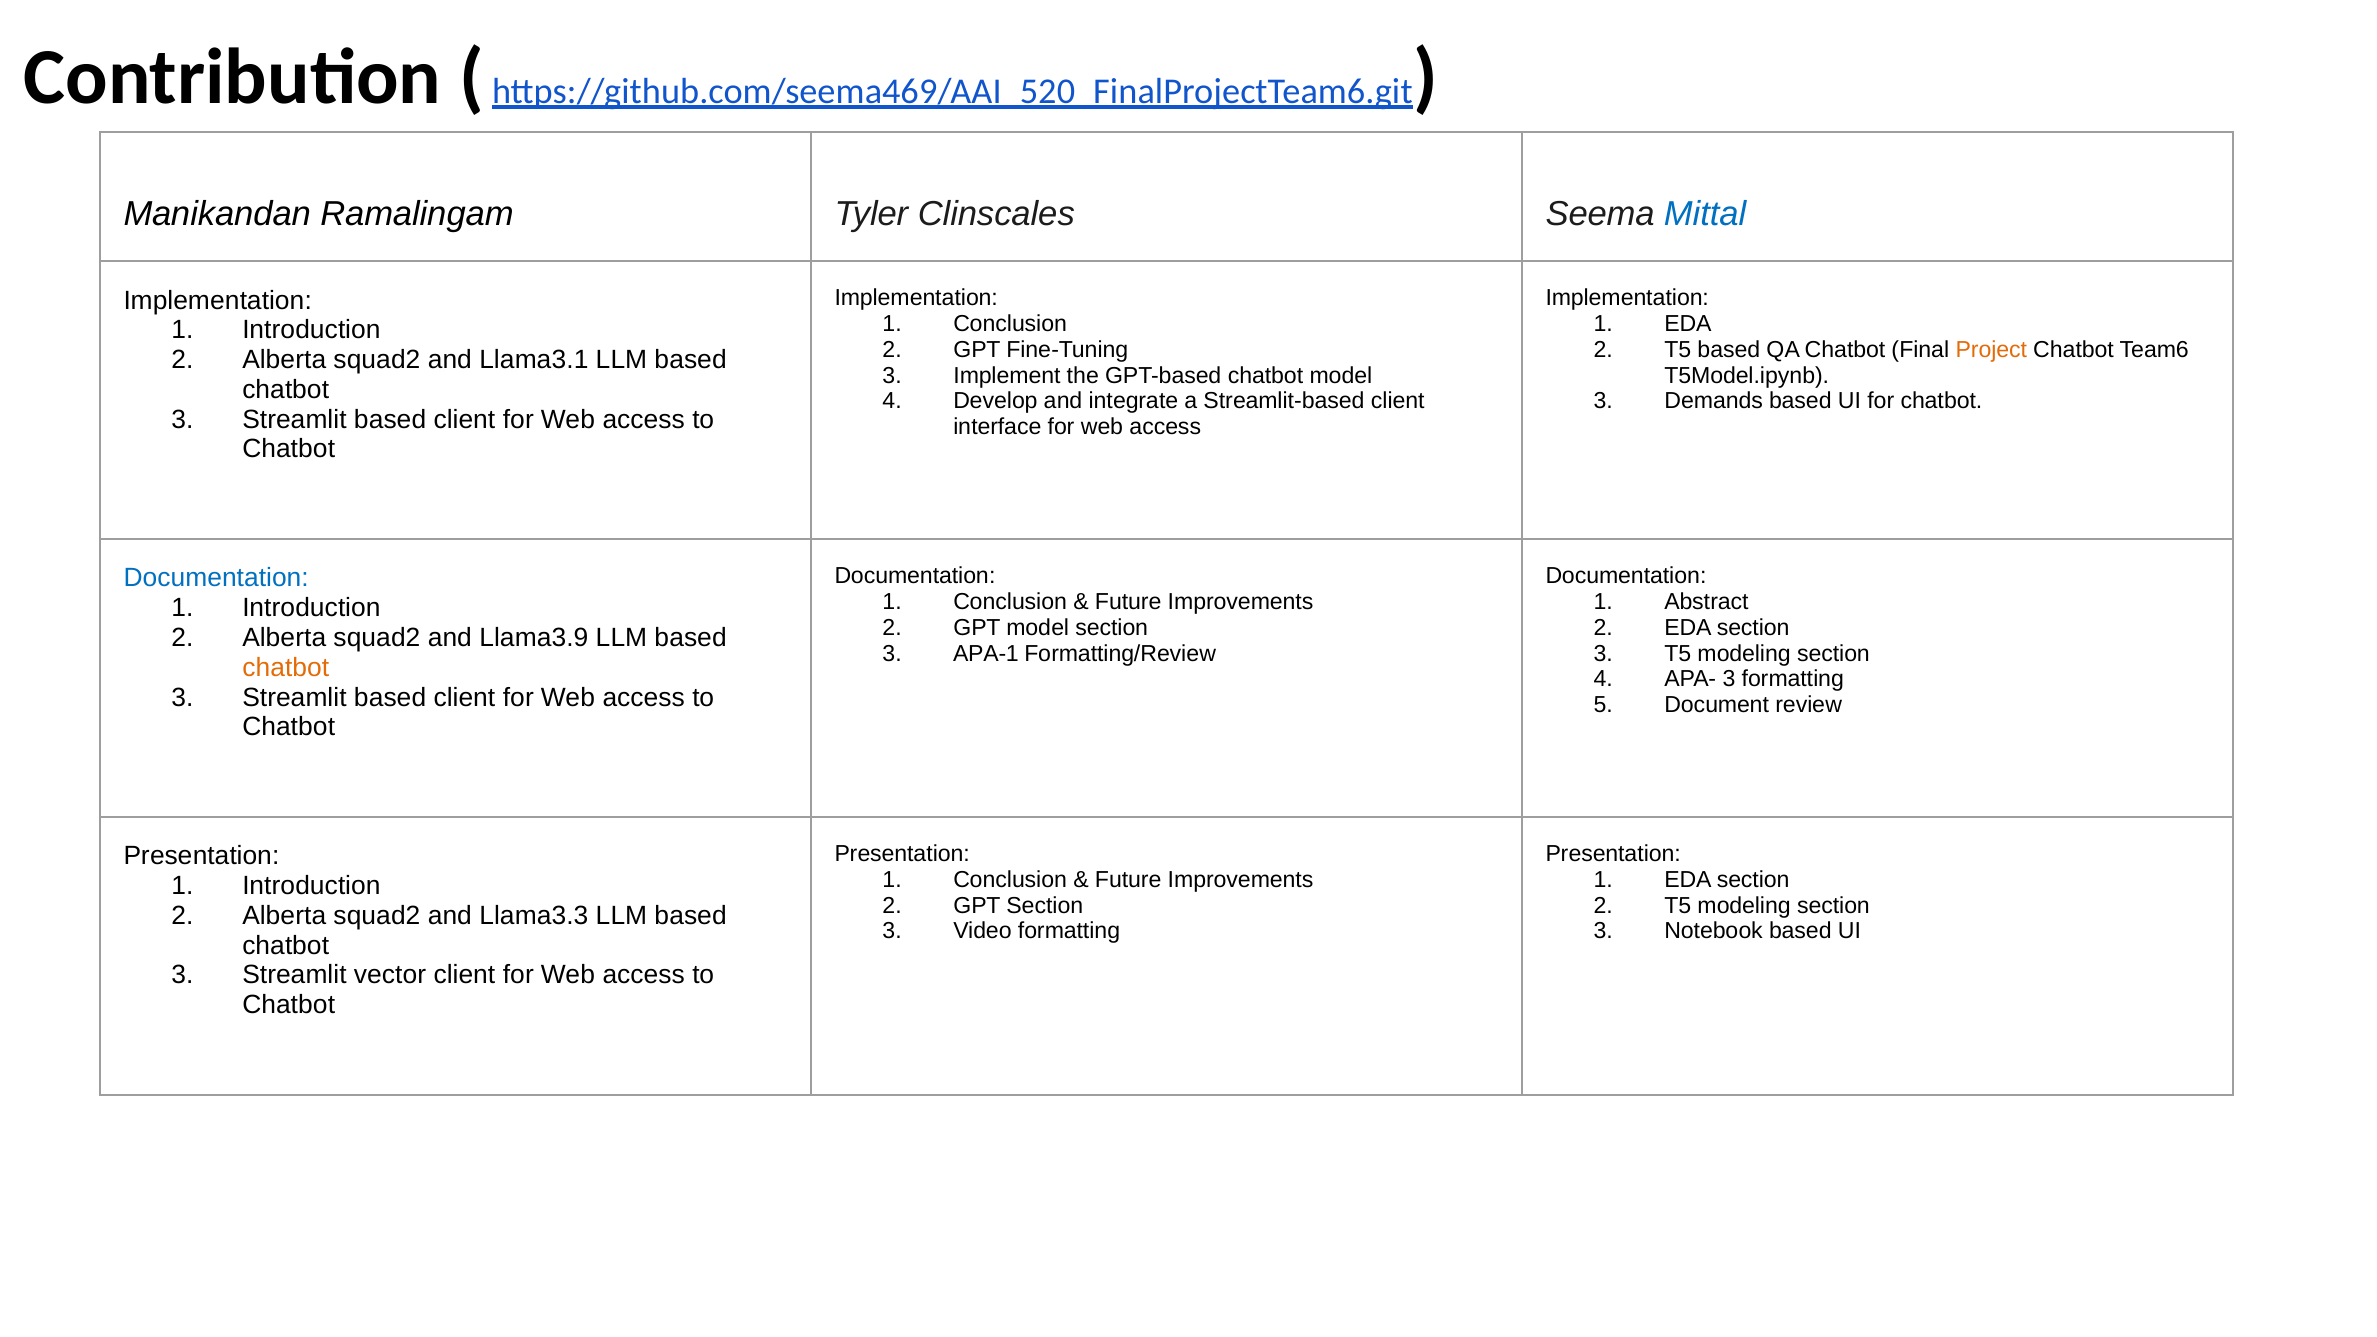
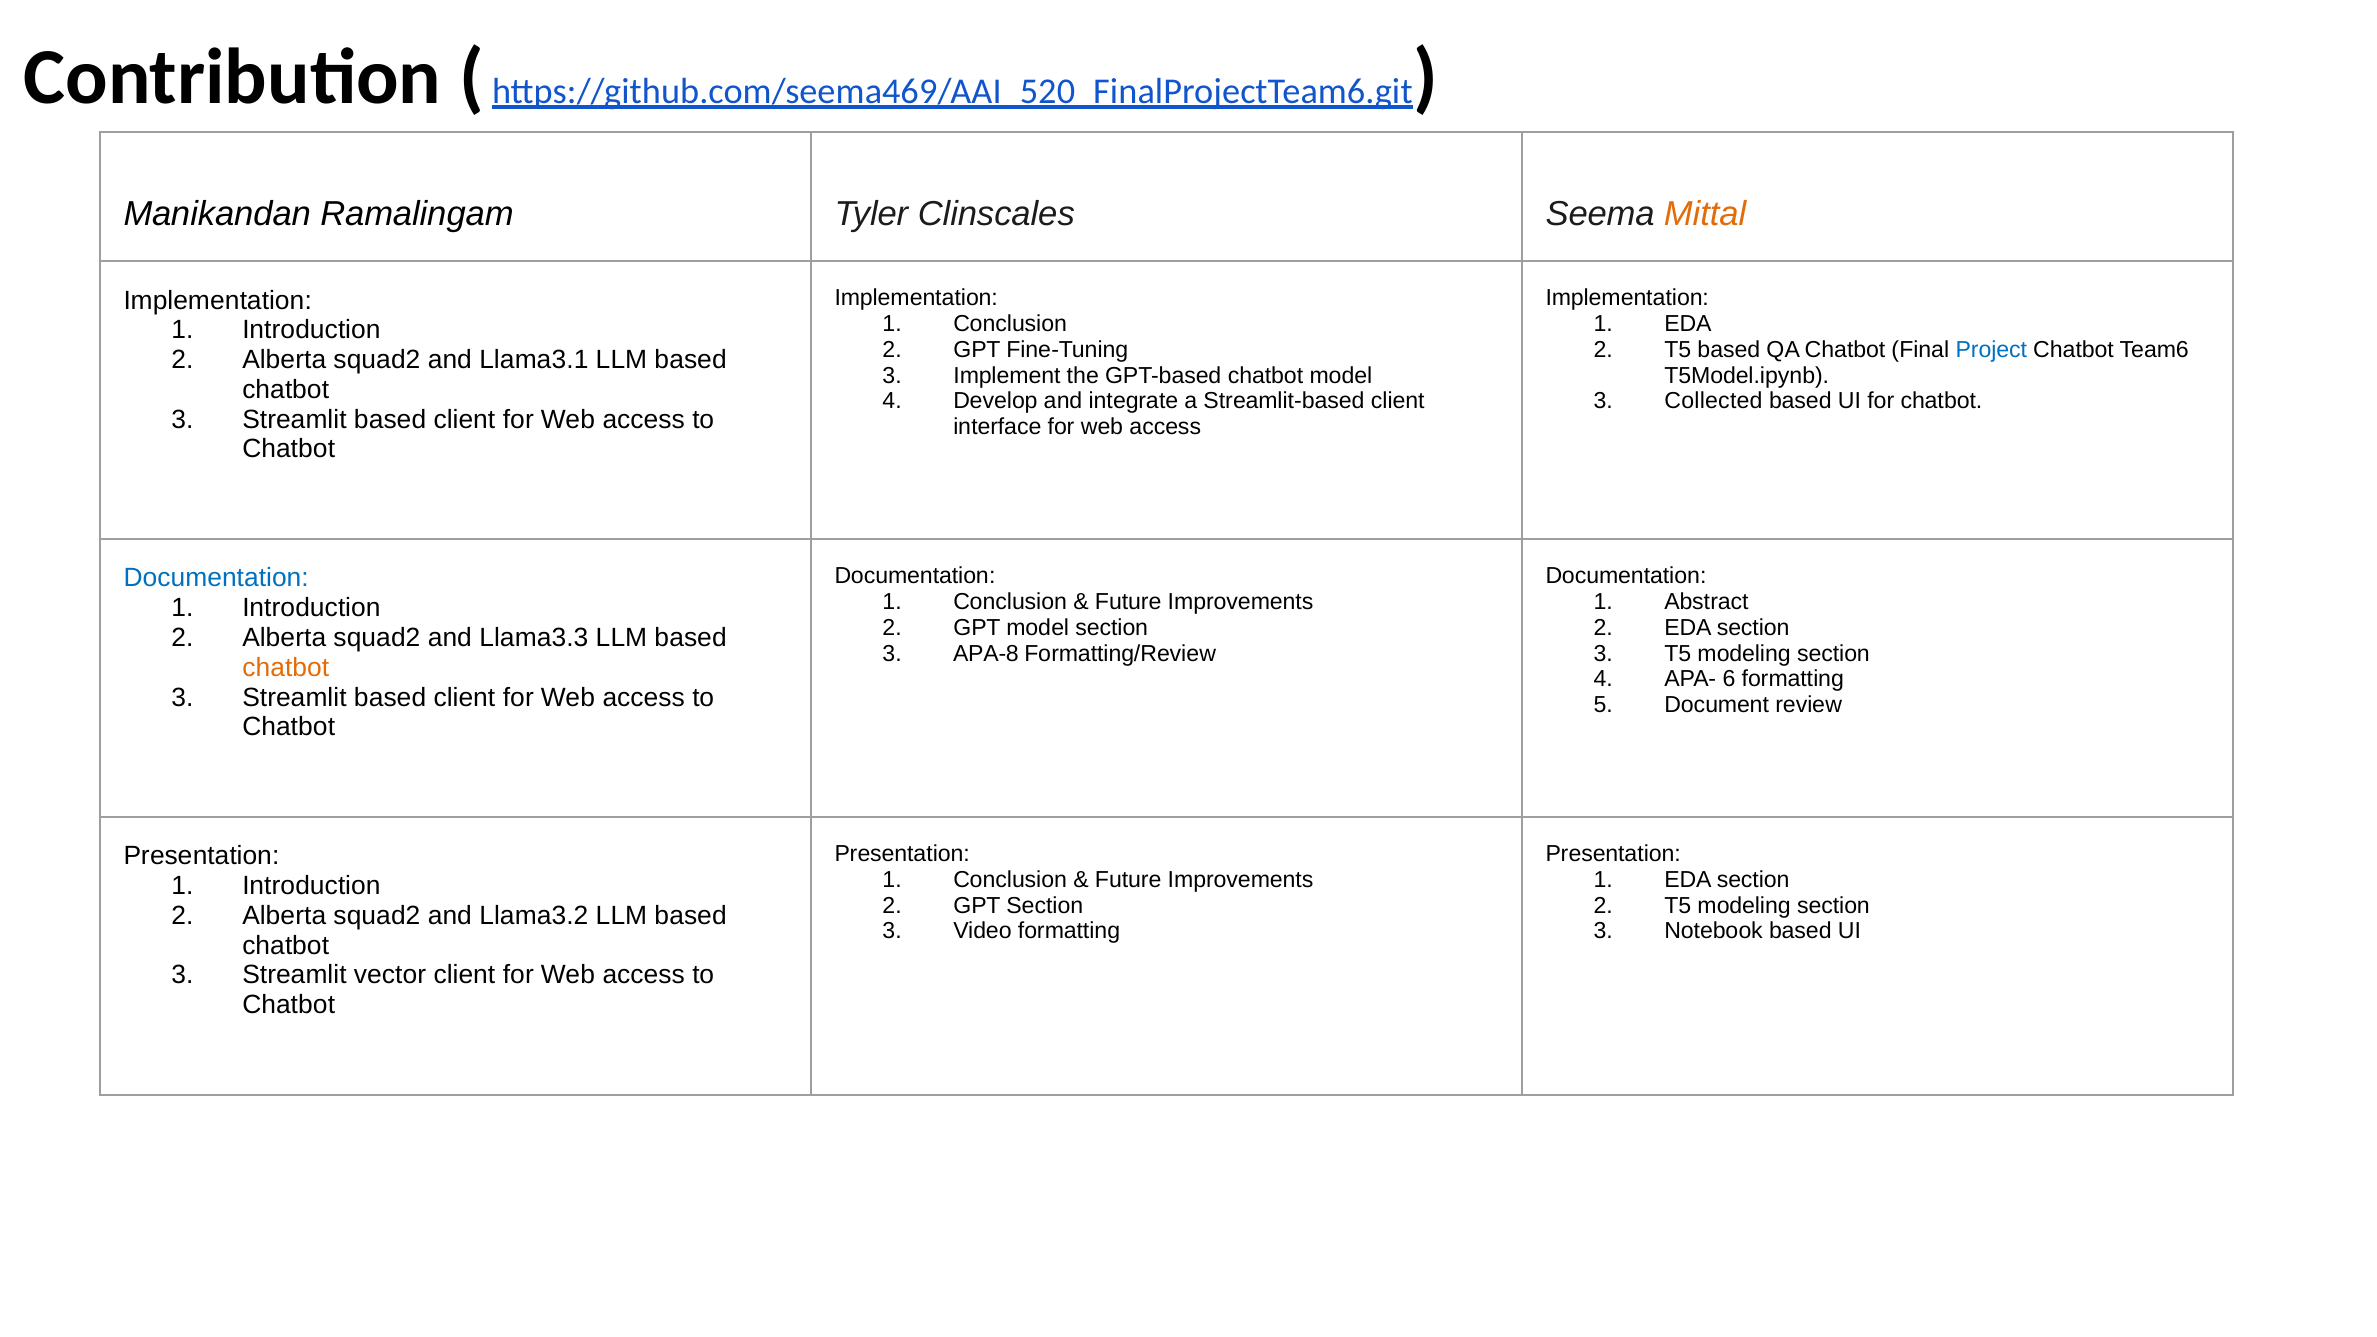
Mittal colour: blue -> orange (1705, 214)
Project colour: orange -> blue (1991, 350)
Demands: Demands -> Collected (1714, 401)
Llama3.9: Llama3.9 -> Llama3.3 (534, 638)
APA-1: APA-1 -> APA-8 (986, 653)
APA- 3: 3 -> 6 (1729, 679)
Llama3.3: Llama3.3 -> Llama3.2 (534, 916)
